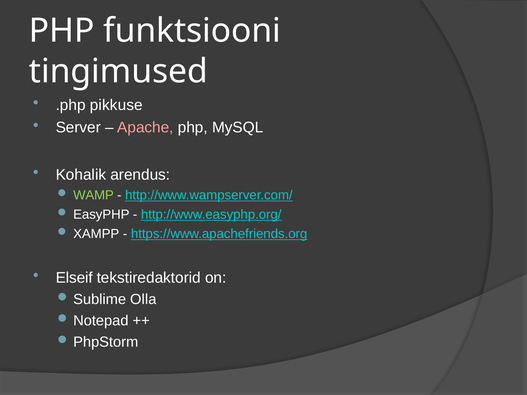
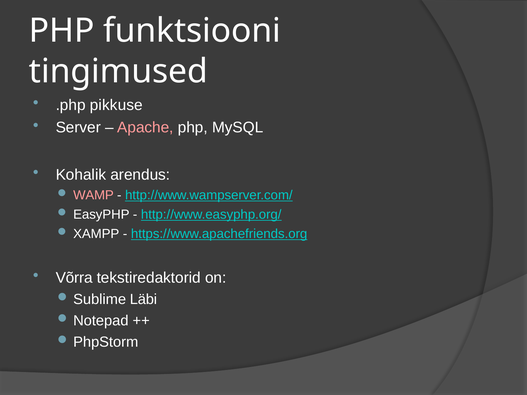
WAMP colour: light green -> pink (93, 195)
Elseif: Elseif -> Võrra (74, 278)
Olla: Olla -> Läbi (143, 300)
